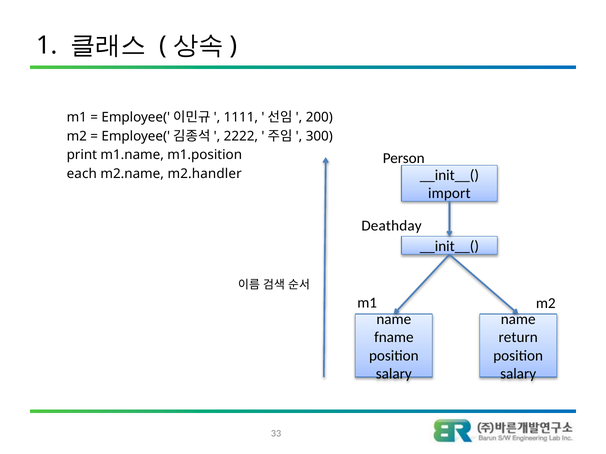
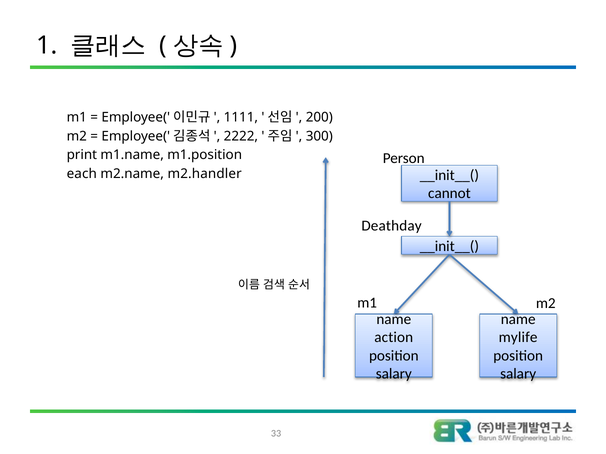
import: import -> cannot (449, 194)
fname: fname -> action (394, 338)
return: return -> mylife (518, 338)
